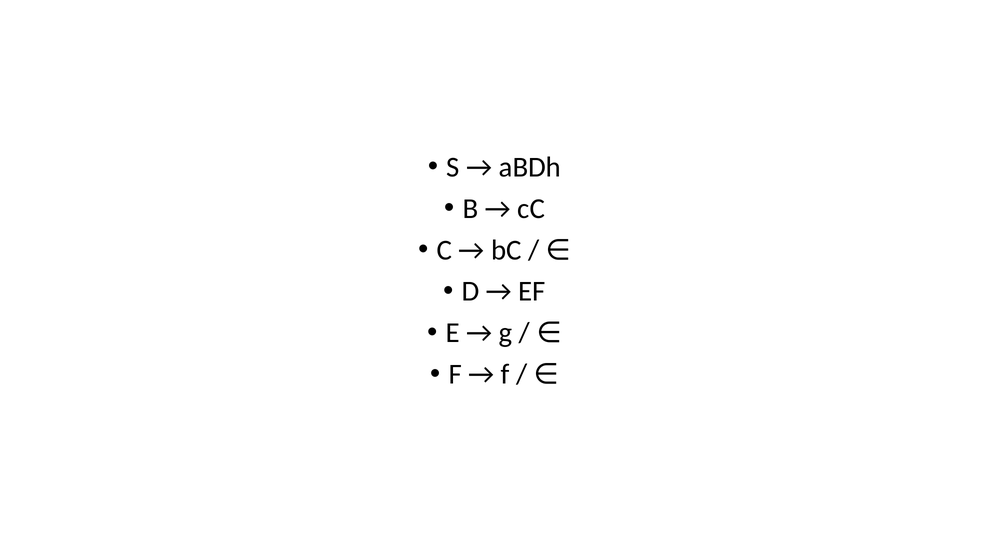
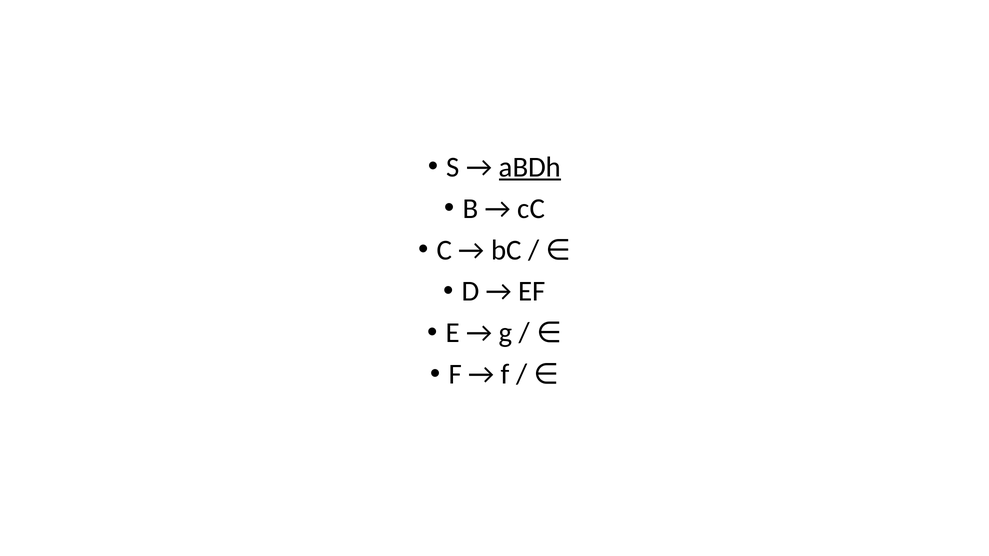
aBDh underline: none -> present (530, 167)
